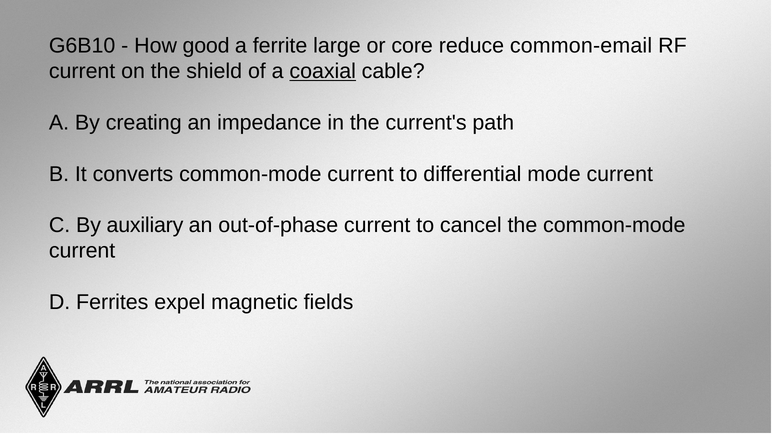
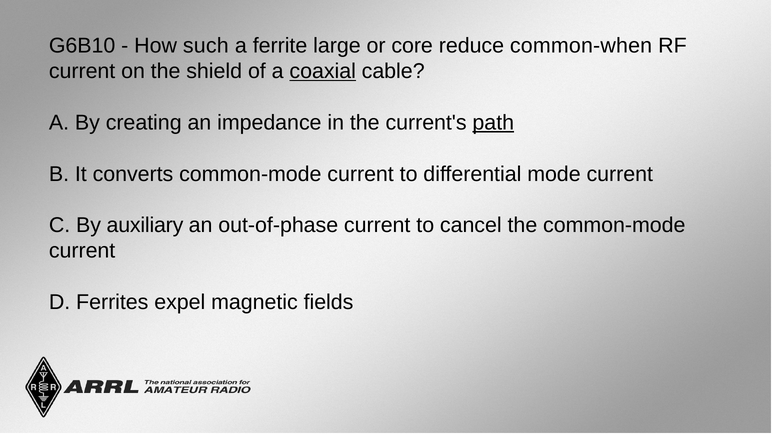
good: good -> such (206, 46)
common-email: common-email -> common-when (581, 46)
path underline: none -> present (493, 123)
